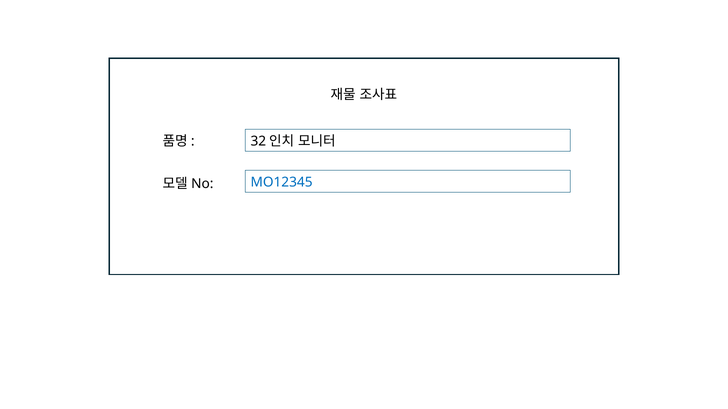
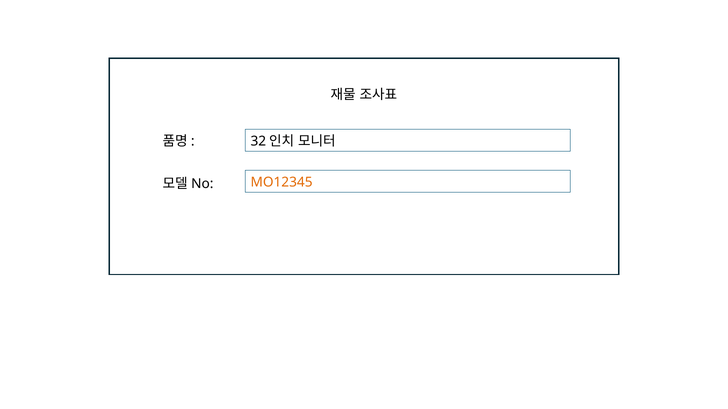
MO12345 colour: blue -> orange (282, 182)
